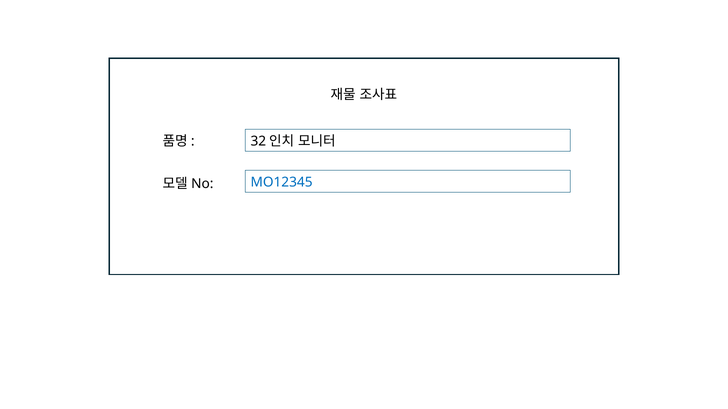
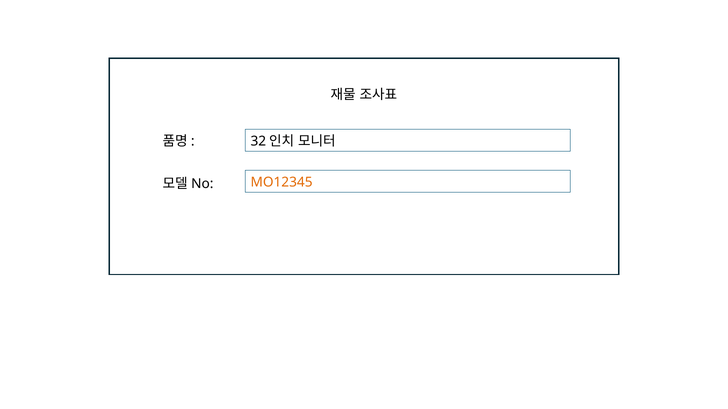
MO12345 colour: blue -> orange (282, 182)
